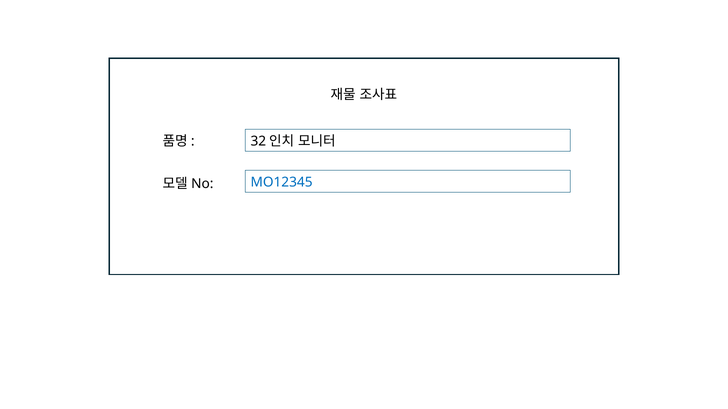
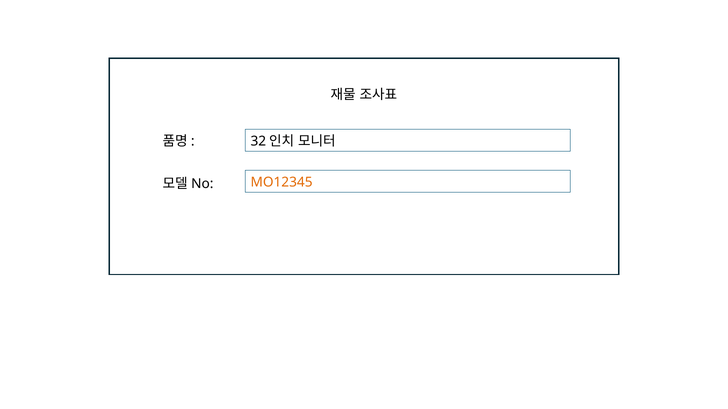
MO12345 colour: blue -> orange (282, 182)
